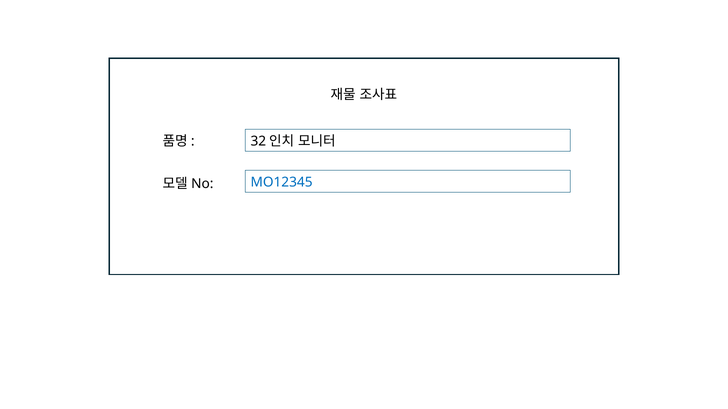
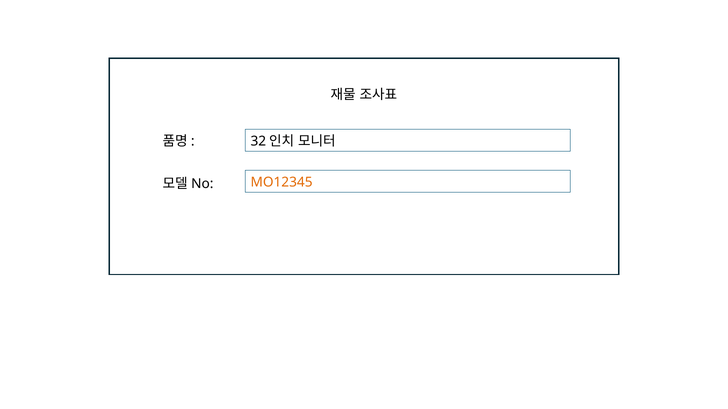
MO12345 colour: blue -> orange (282, 182)
